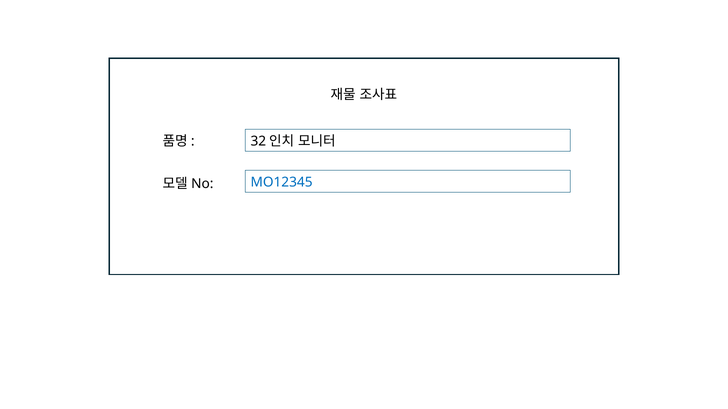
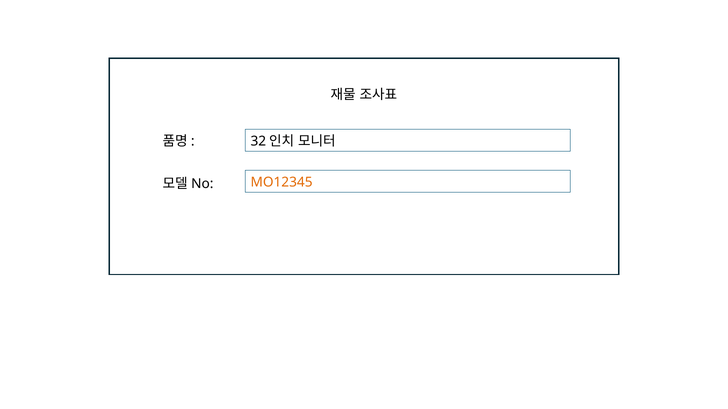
MO12345 colour: blue -> orange (282, 182)
